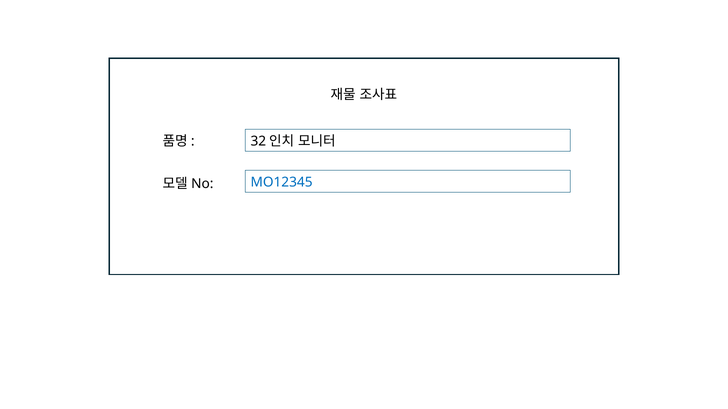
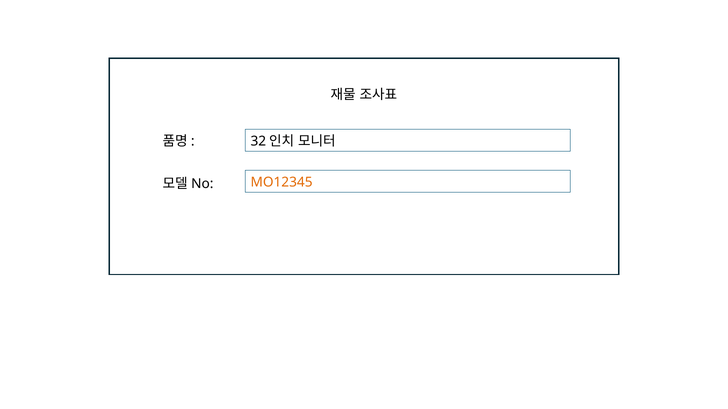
MO12345 colour: blue -> orange (282, 182)
